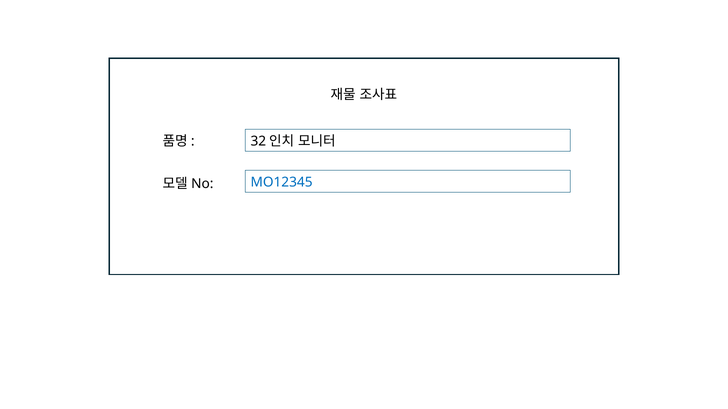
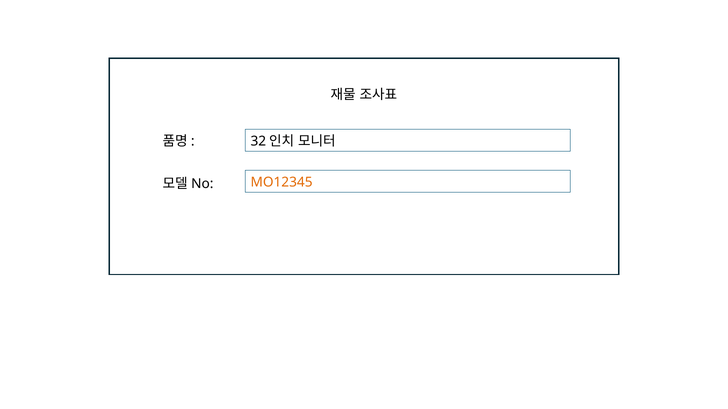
MO12345 colour: blue -> orange (282, 182)
